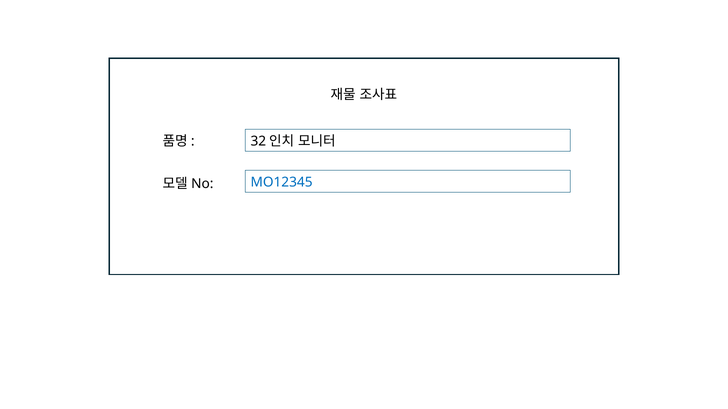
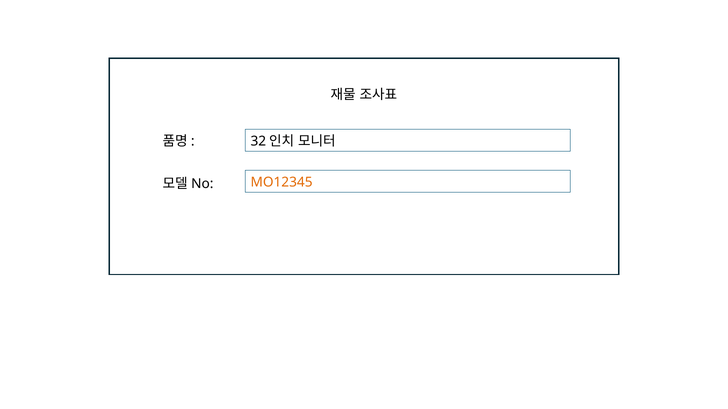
MO12345 colour: blue -> orange (282, 182)
